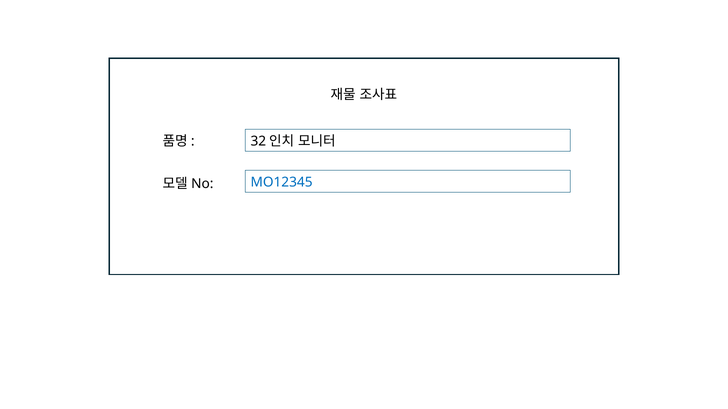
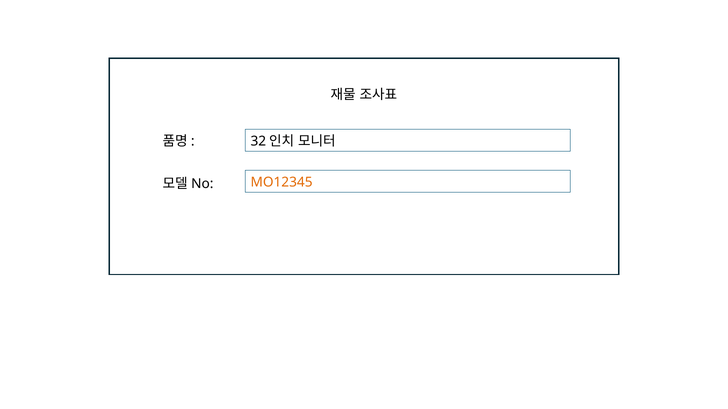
MO12345 colour: blue -> orange (282, 182)
